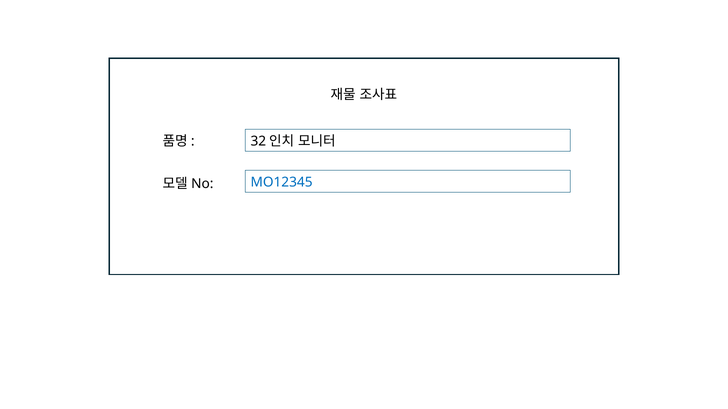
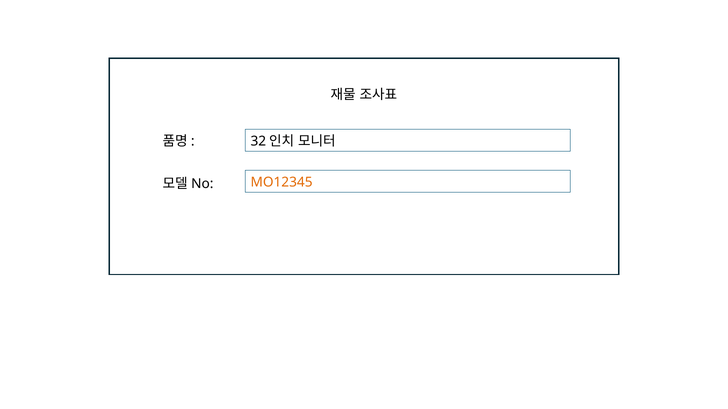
MO12345 colour: blue -> orange (282, 182)
